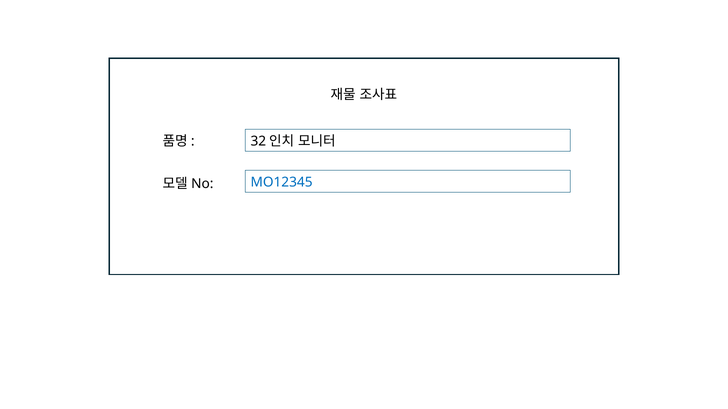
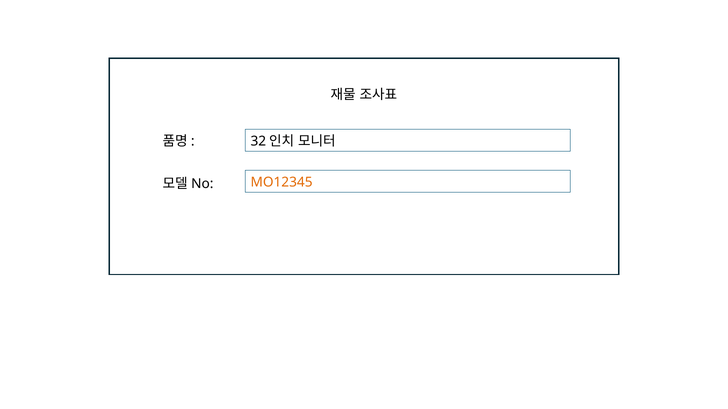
MO12345 colour: blue -> orange (282, 182)
